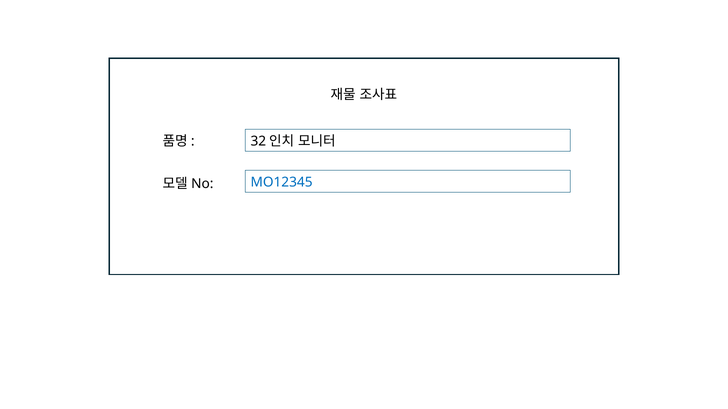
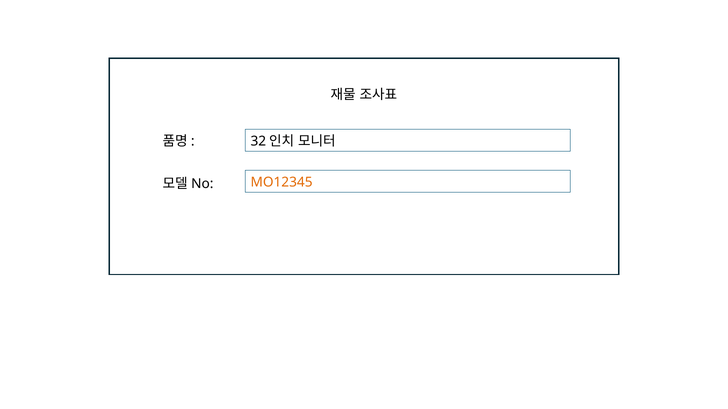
MO12345 colour: blue -> orange (282, 182)
